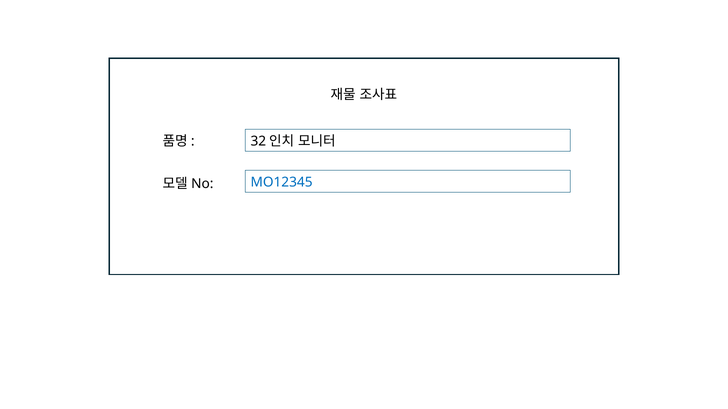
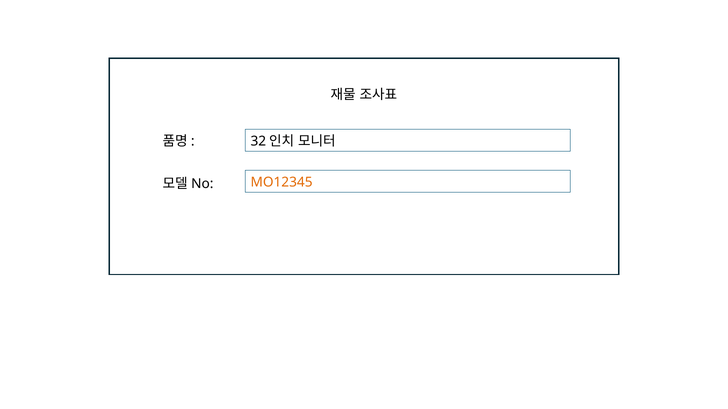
MO12345 colour: blue -> orange (282, 182)
